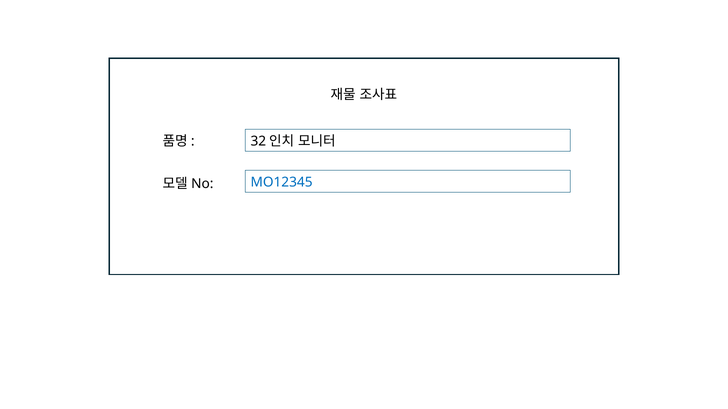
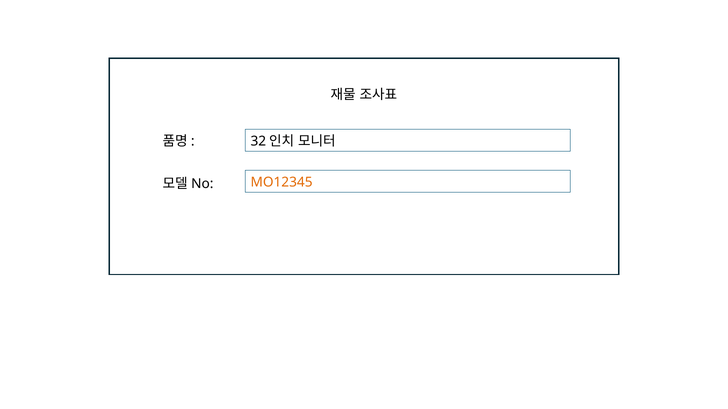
MO12345 colour: blue -> orange (282, 182)
